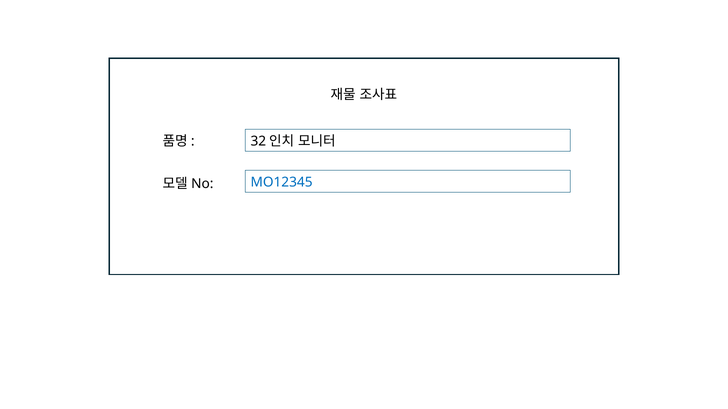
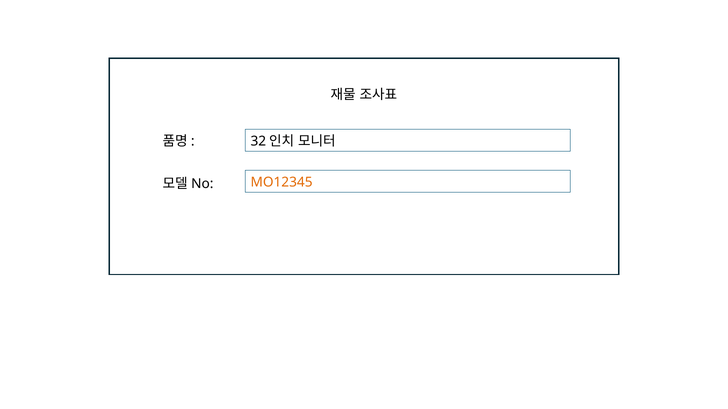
MO12345 colour: blue -> orange (282, 182)
